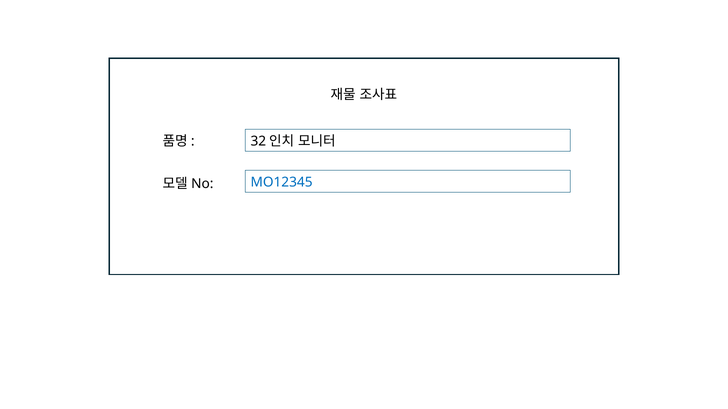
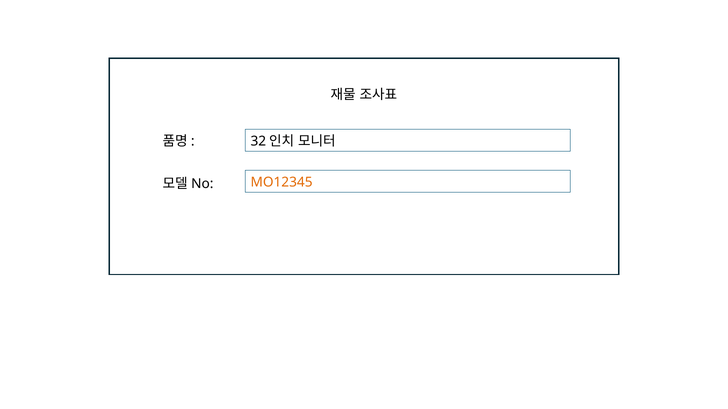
MO12345 colour: blue -> orange (282, 182)
